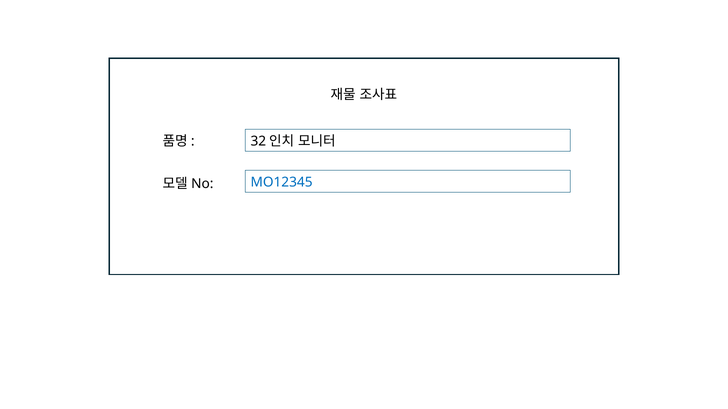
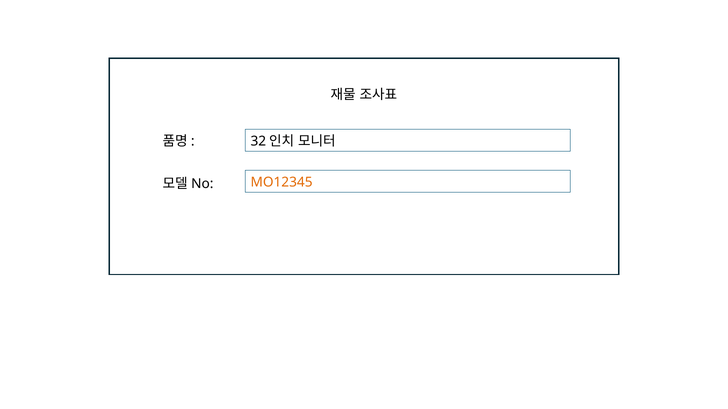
MO12345 colour: blue -> orange (282, 182)
